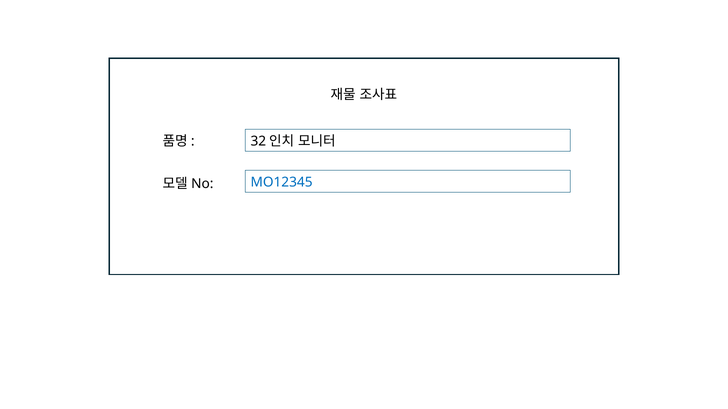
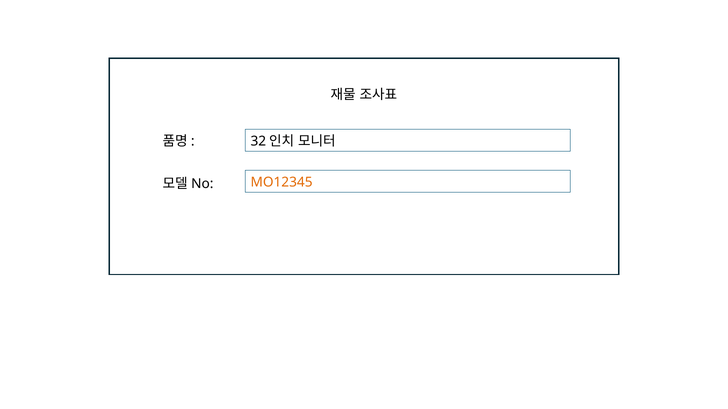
MO12345 colour: blue -> orange (282, 182)
